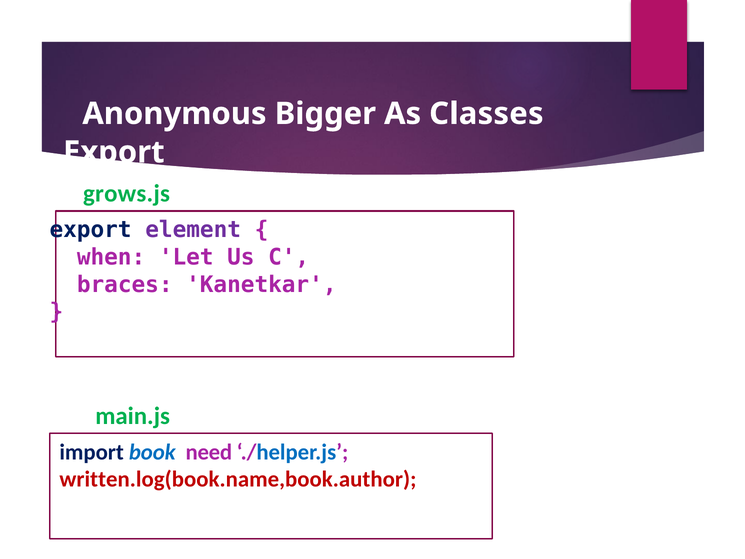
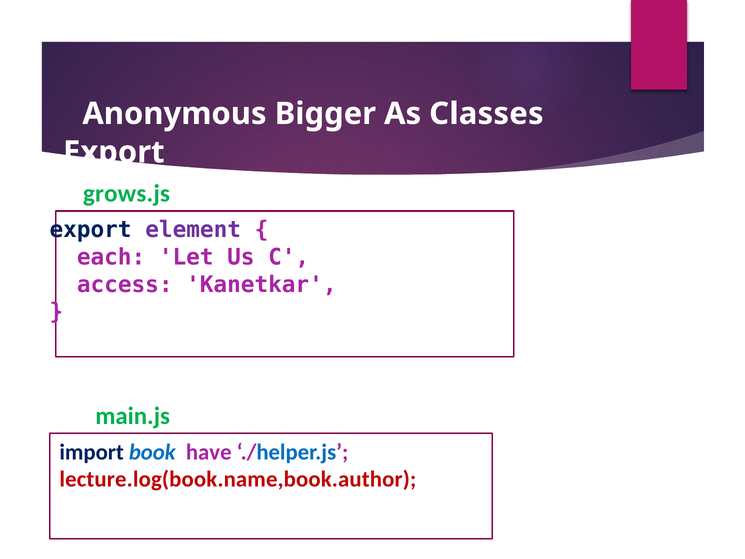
when: when -> each (111, 257)
braces: braces -> access (125, 284)
need: need -> have (209, 452)
written.log(book.name,book.author: written.log(book.name,book.author -> lecture.log(book.name,book.author (238, 479)
